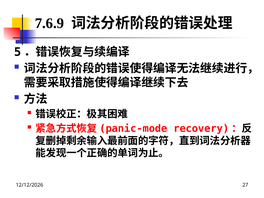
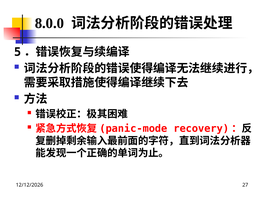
7.6.9: 7.6.9 -> 8.0.0 (49, 23)
